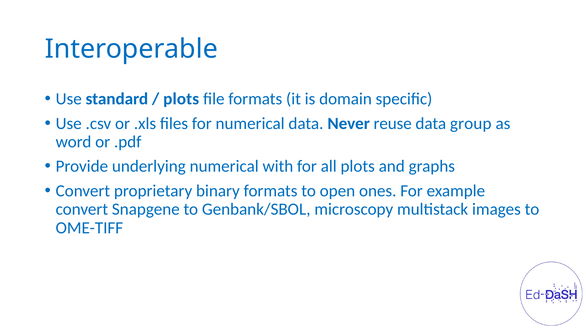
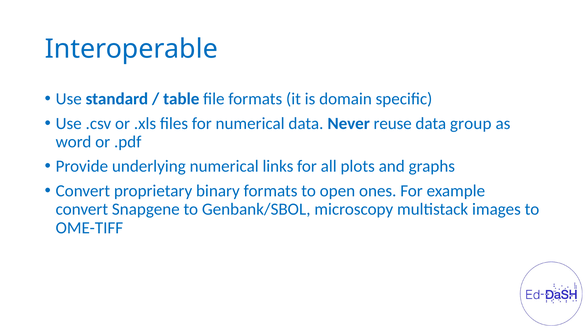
plots: plots -> table (181, 99)
with: with -> links (278, 167)
